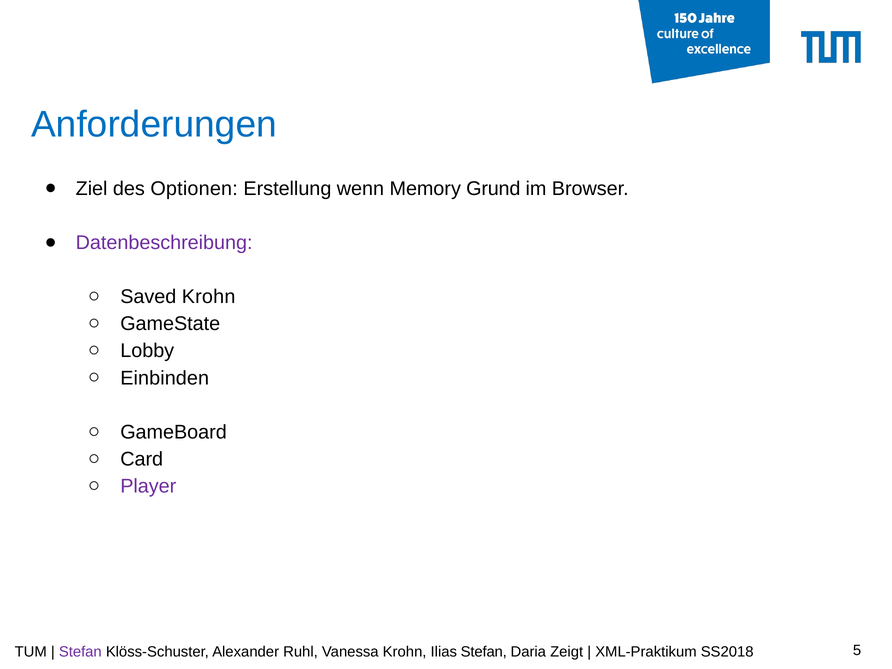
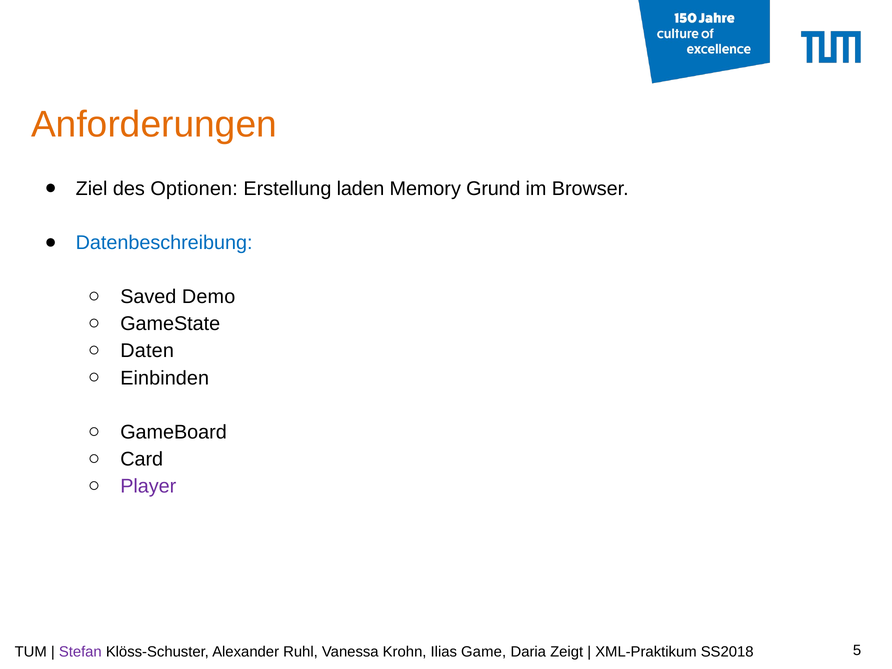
Anforderungen colour: blue -> orange (154, 125)
wenn: wenn -> laden (361, 188)
Datenbeschreibung colour: purple -> blue (164, 243)
Saved Krohn: Krohn -> Demo (209, 297)
Lobby: Lobby -> Daten (147, 351)
Ilias Stefan: Stefan -> Game (484, 652)
